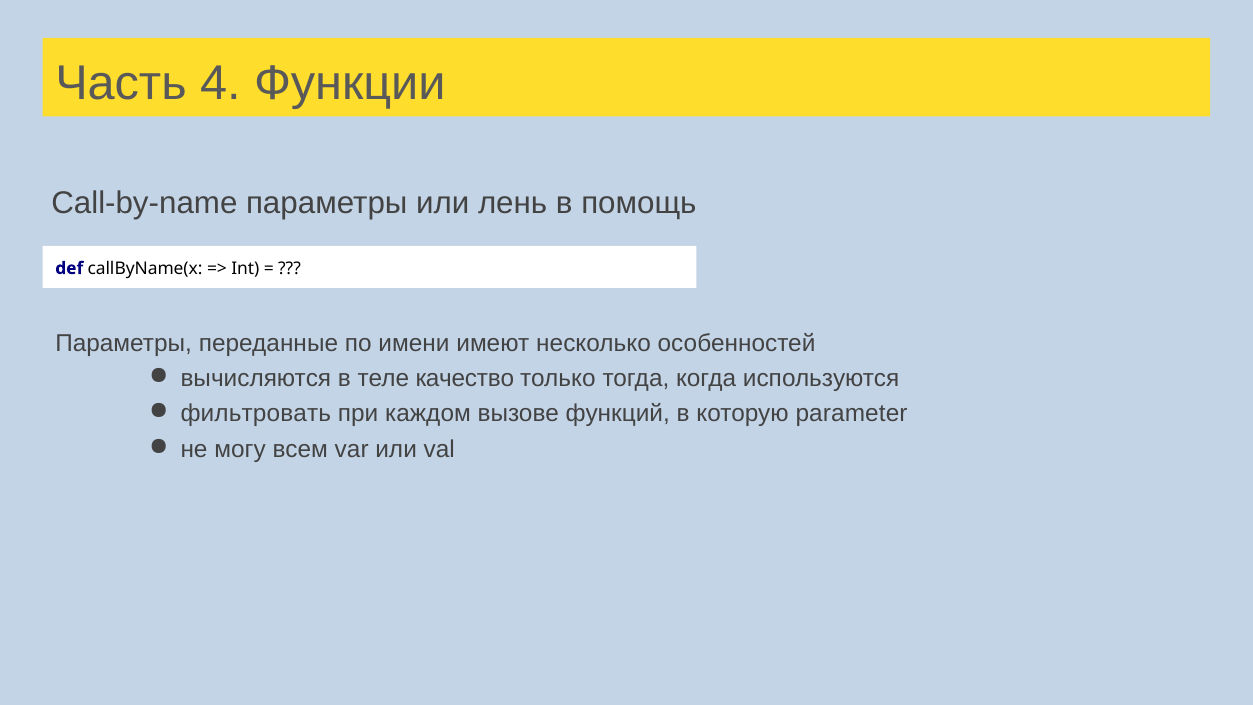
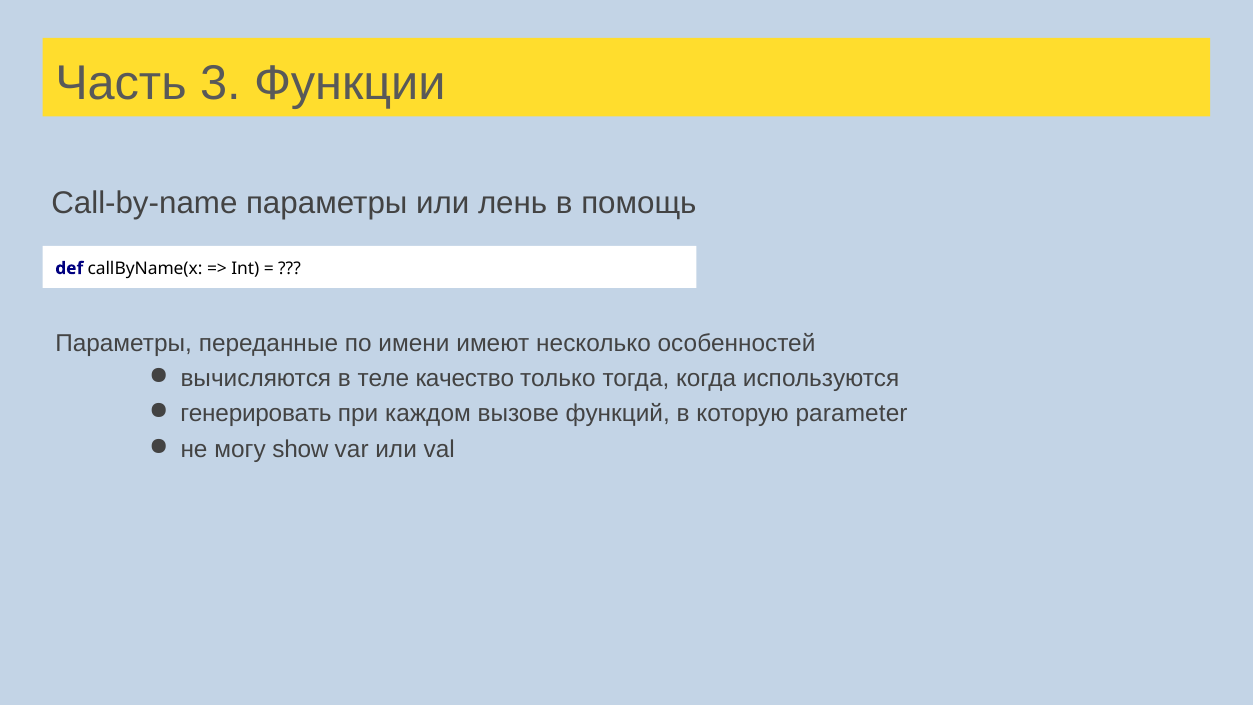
4: 4 -> 3 (220, 83)
фильтровать: фильтровать -> генерировать (256, 414)
всем: всем -> show (300, 449)
